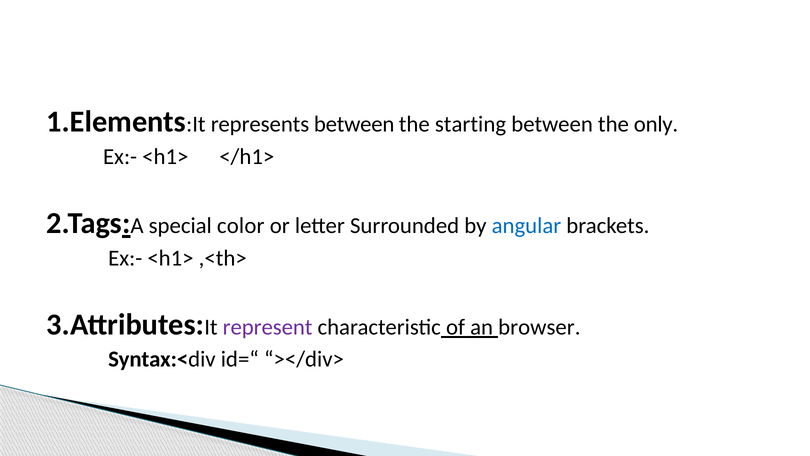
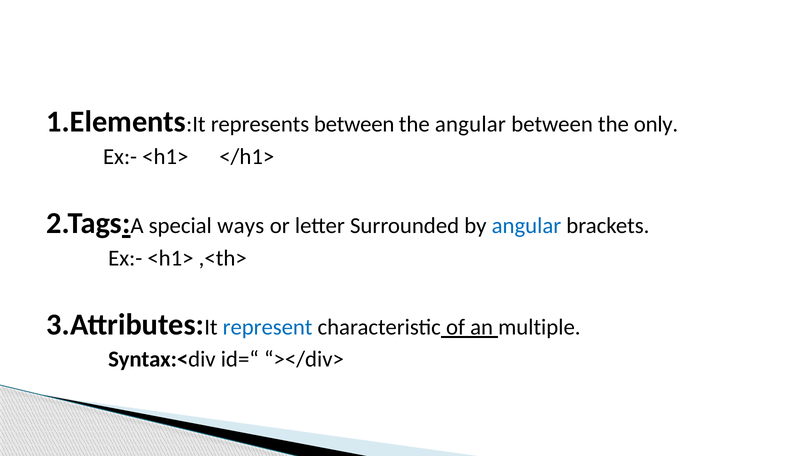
the starting: starting -> angular (470, 124)
color: color -> ways (241, 226)
represent colour: purple -> blue (268, 327)
browser: browser -> multiple (539, 327)
